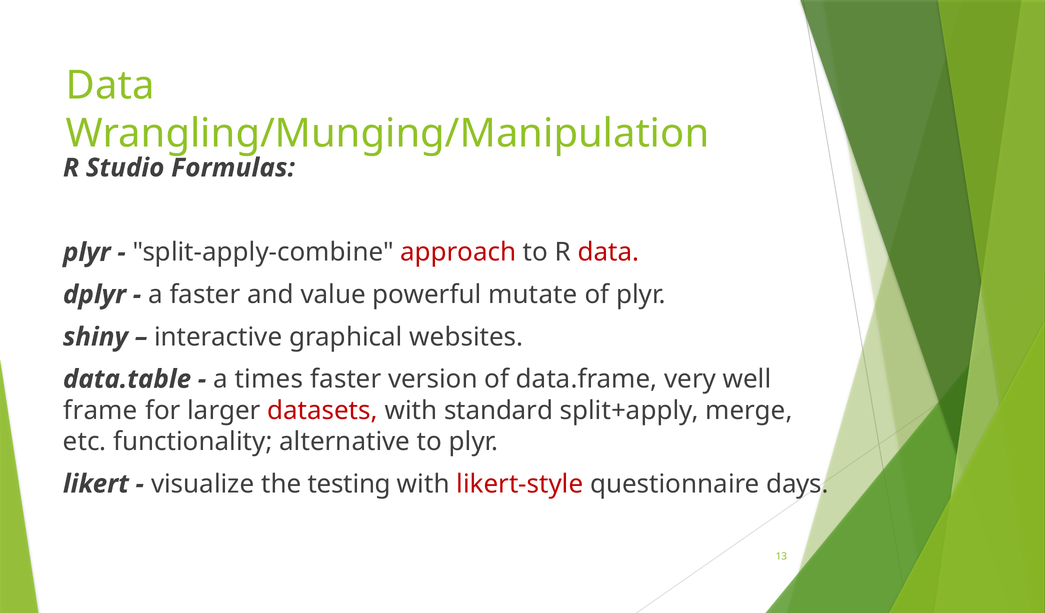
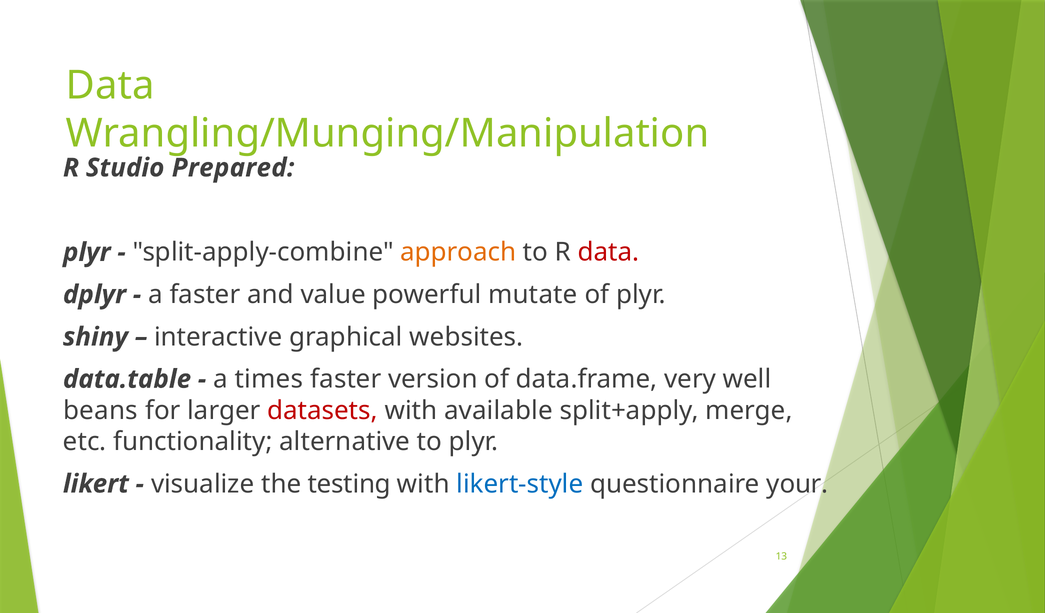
Formulas: Formulas -> Prepared (233, 168)
approach colour: red -> orange (458, 252)
frame: frame -> beans (100, 410)
standard: standard -> available (498, 410)
likert-style colour: red -> blue (520, 484)
days: days -> your (797, 484)
